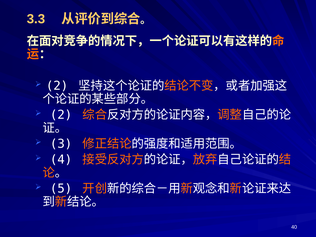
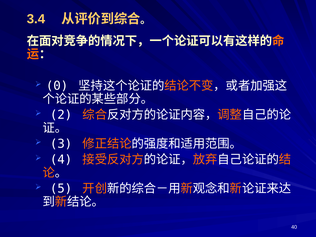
3.3: 3.3 -> 3.4 (36, 19)
2: 2 -> 0 (57, 86)
